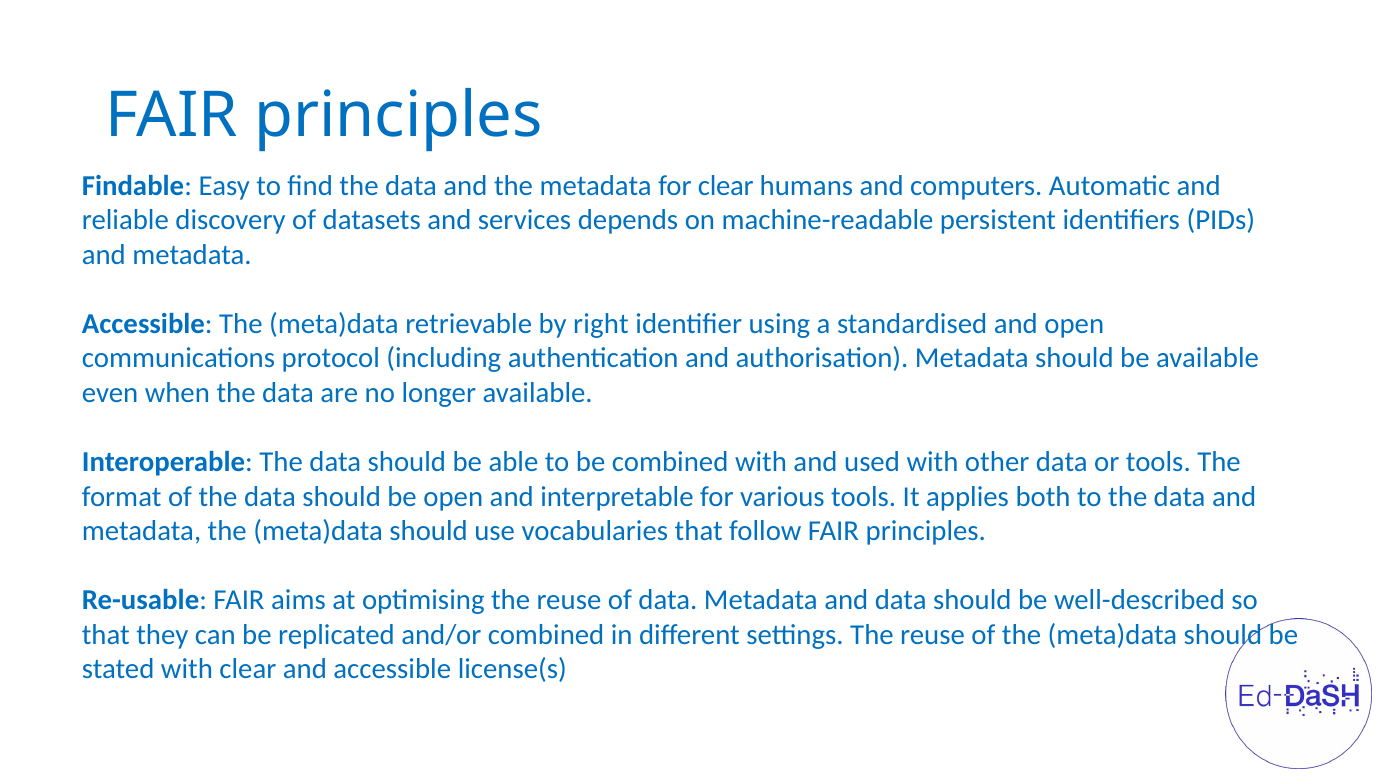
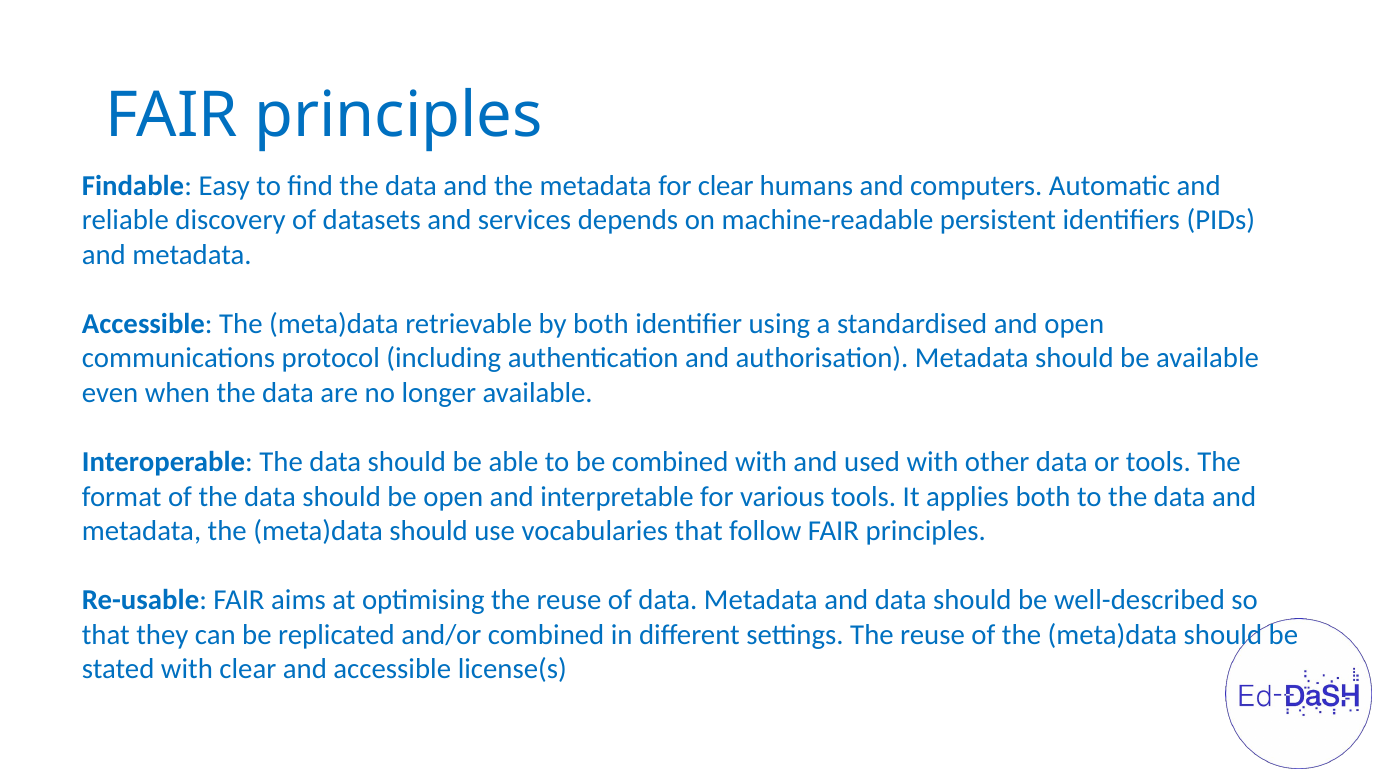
by right: right -> both (601, 324)
